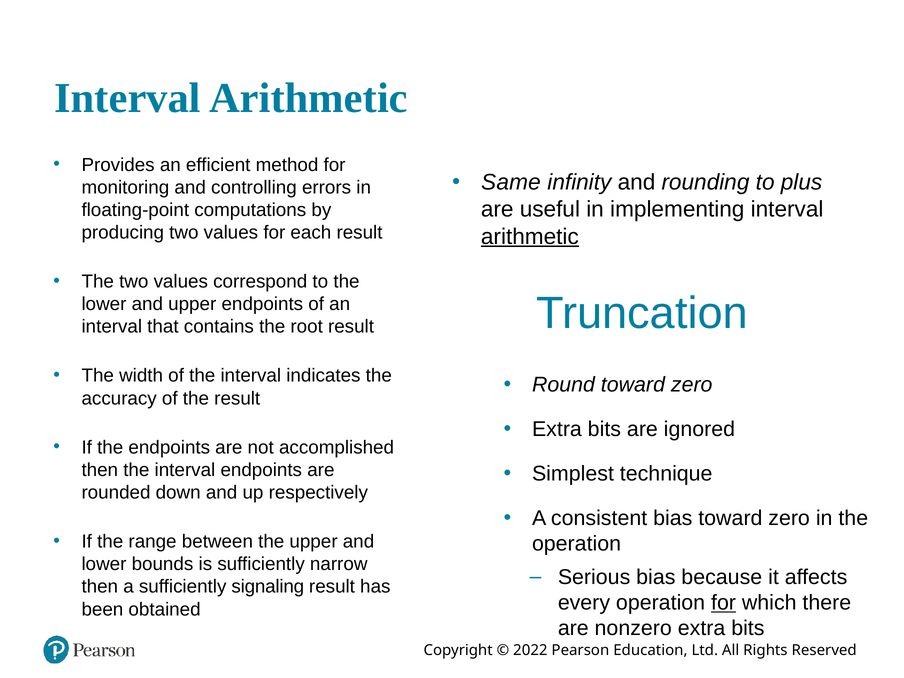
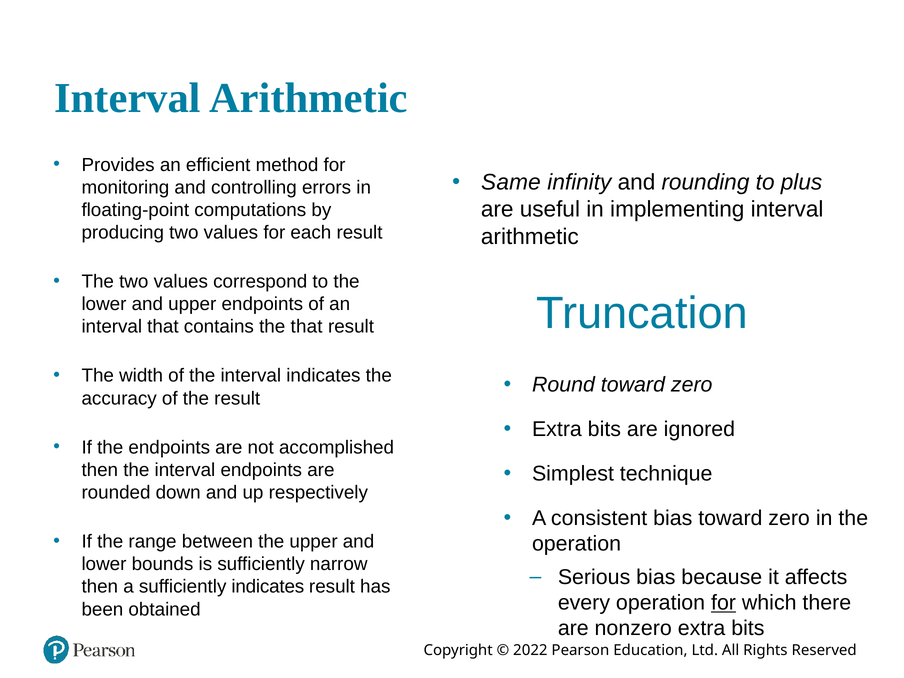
arithmetic underline: present -> none (530, 237)
the root: root -> that (307, 327)
sufficiently signaling: signaling -> indicates (268, 587)
